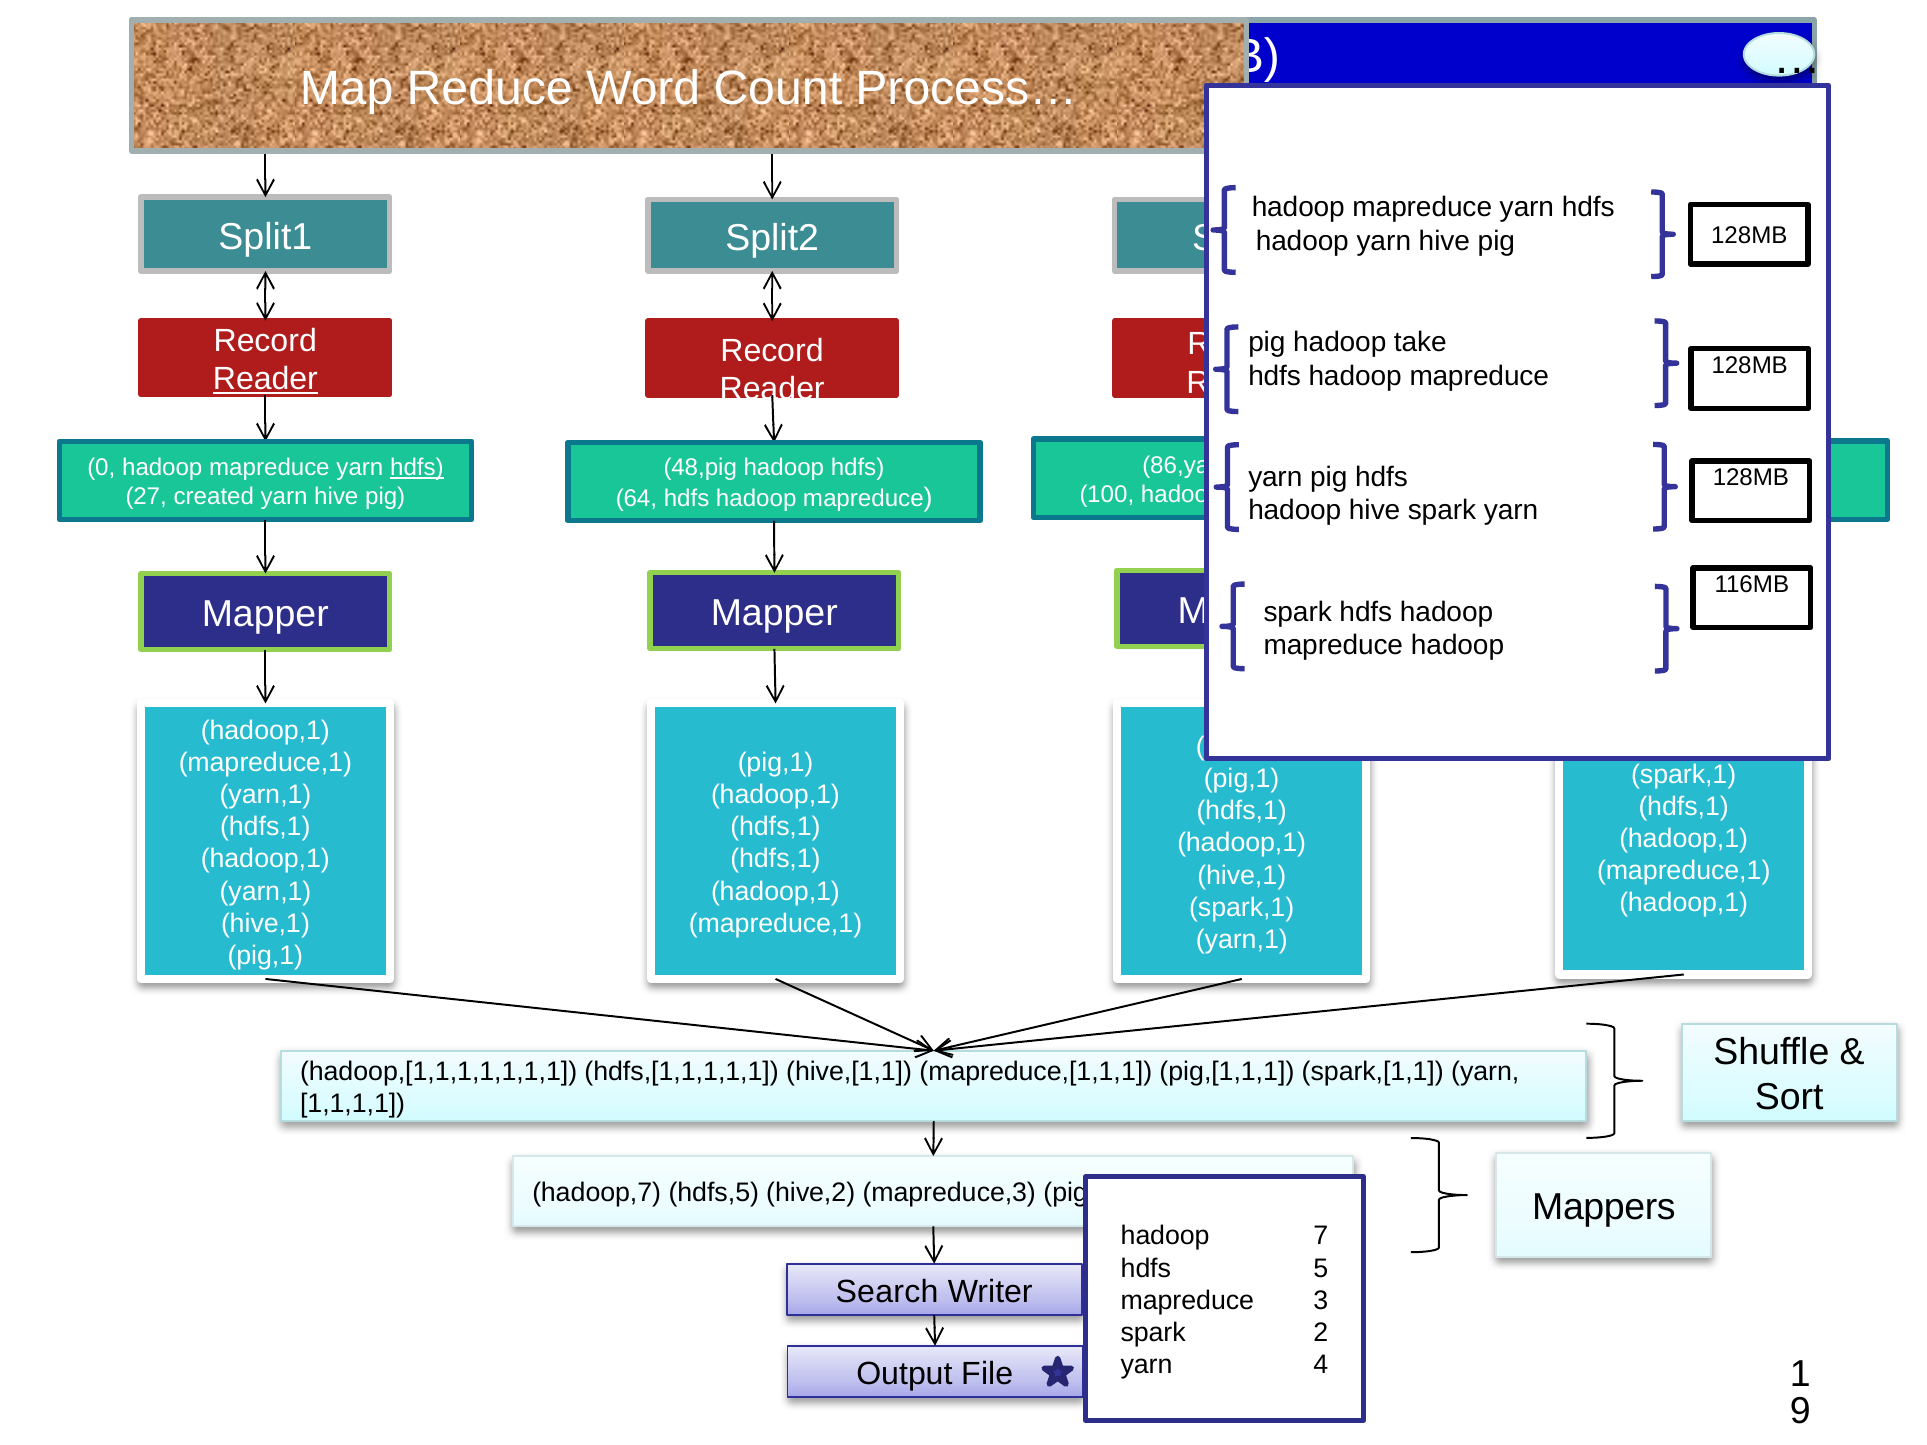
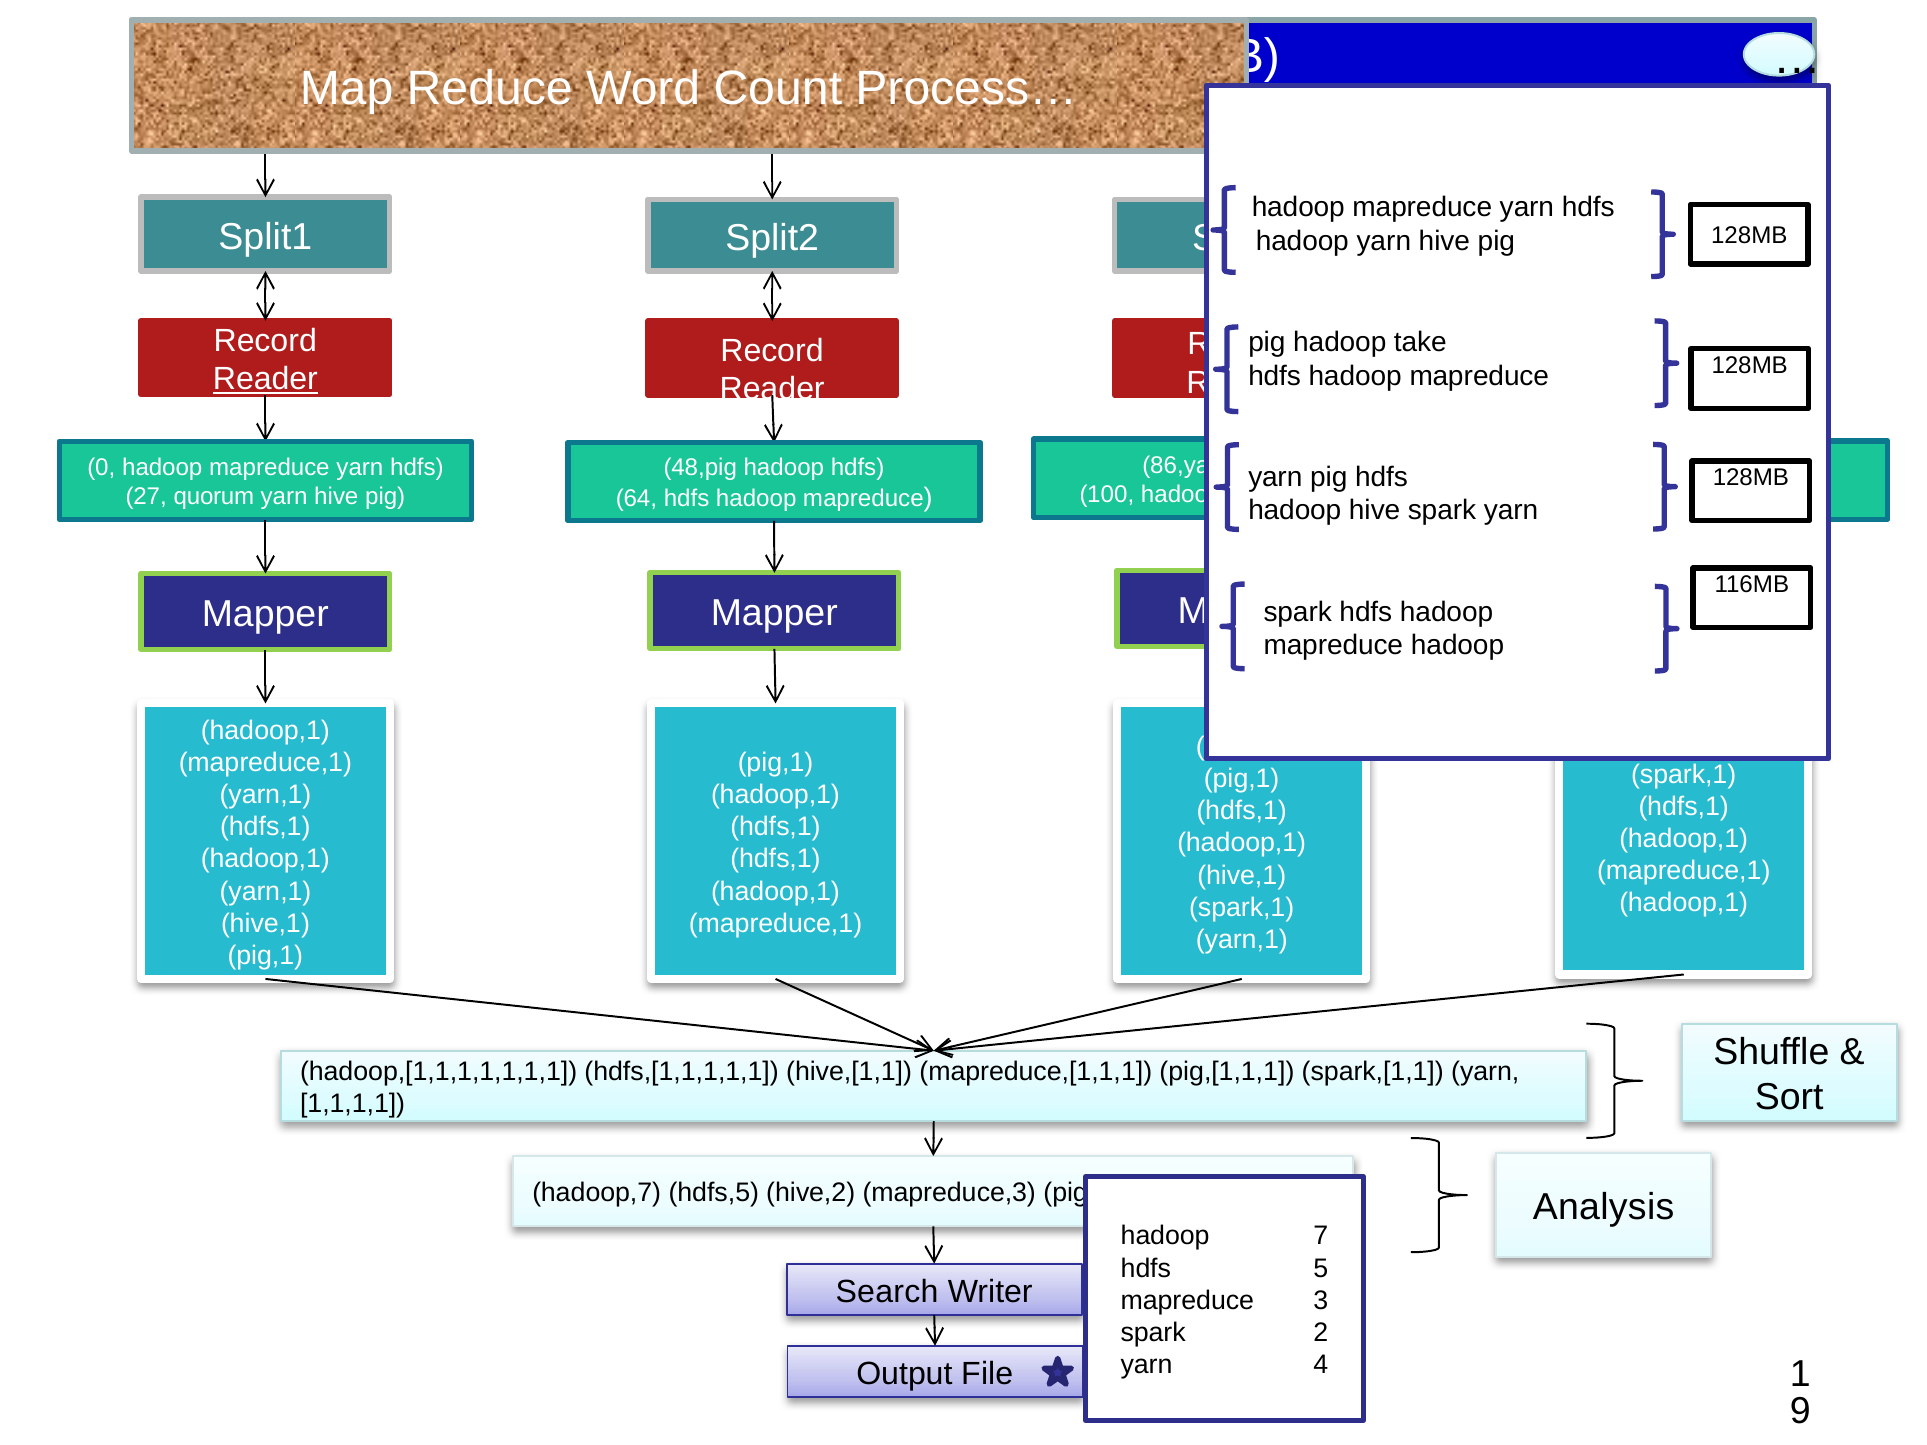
hdfs underline: present -> none (417, 468)
created: created -> quorum (214, 497)
Mappers: Mappers -> Analysis (1604, 1208)
